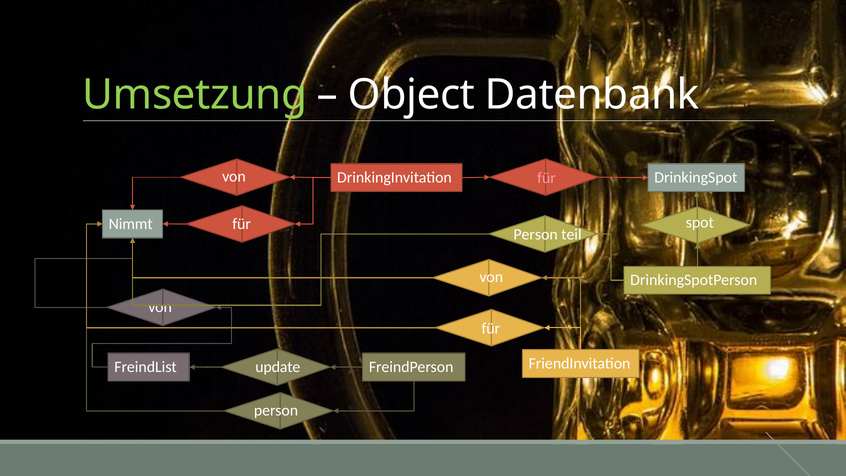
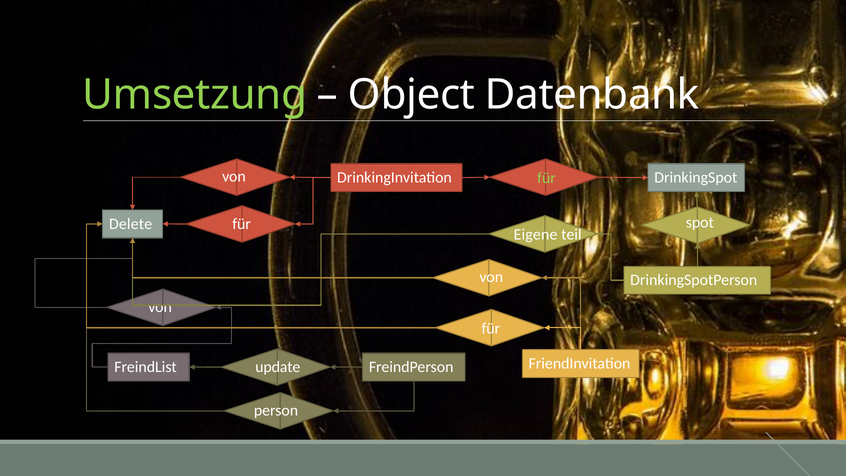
für colour: pink -> light green (547, 178)
Nimmt: Nimmt -> Delete (131, 224)
Person: Person -> Eigene (536, 234)
